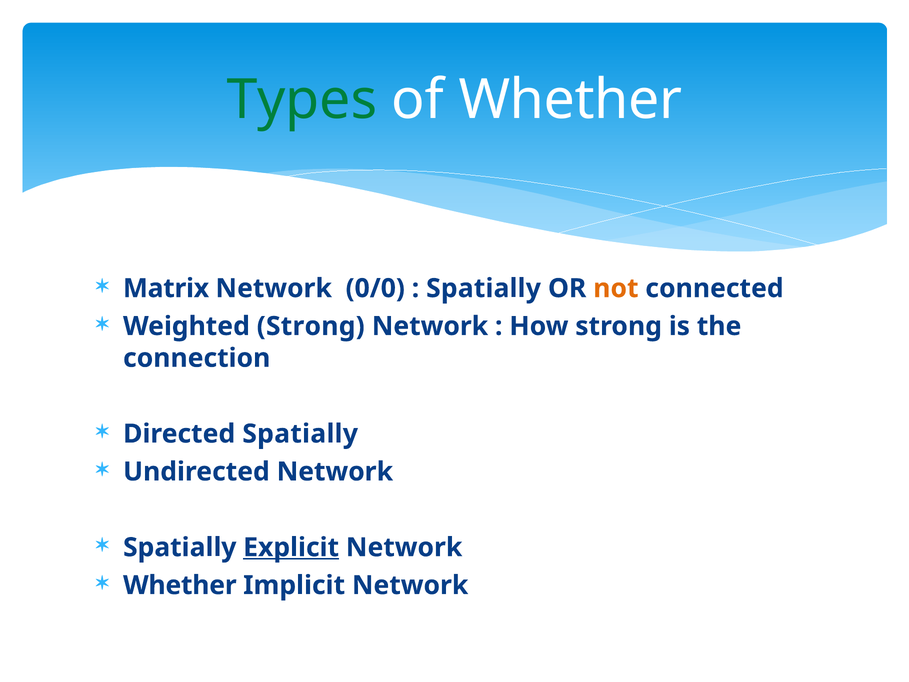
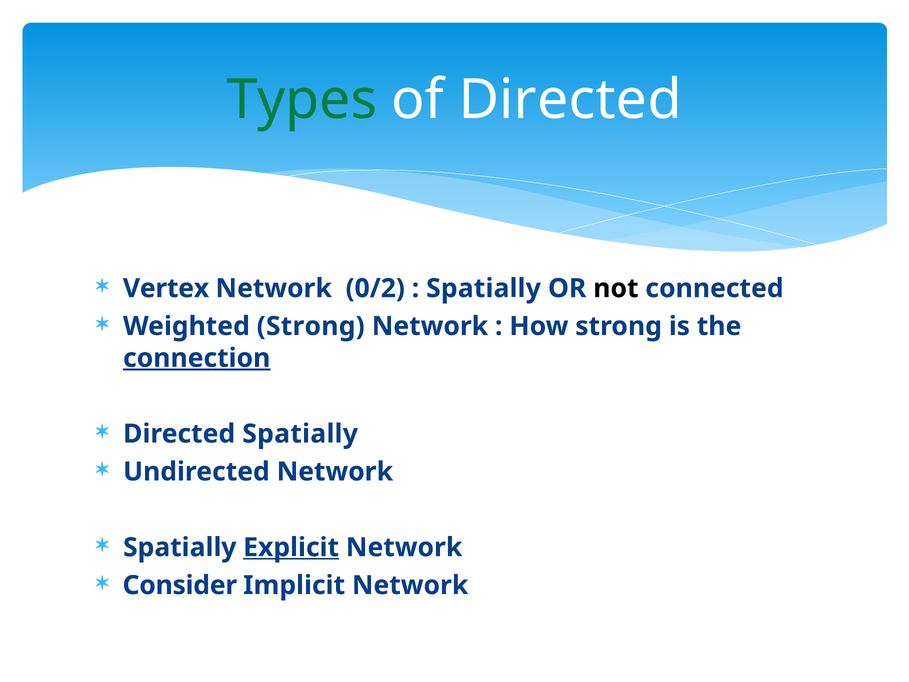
of Whether: Whether -> Directed (570, 100)
Matrix: Matrix -> Vertex (166, 288)
0/0: 0/0 -> 0/2 (375, 288)
not colour: orange -> black (616, 288)
connection underline: none -> present (197, 358)
Whether: Whether -> Consider (180, 585)
